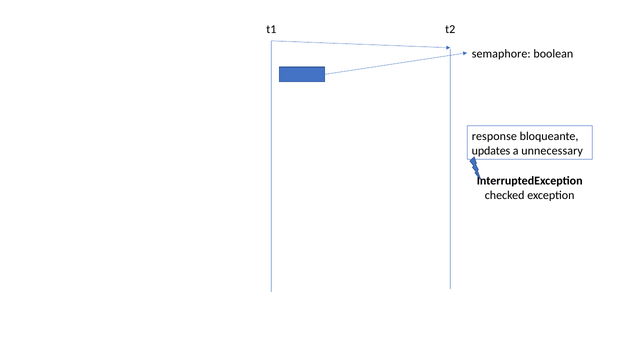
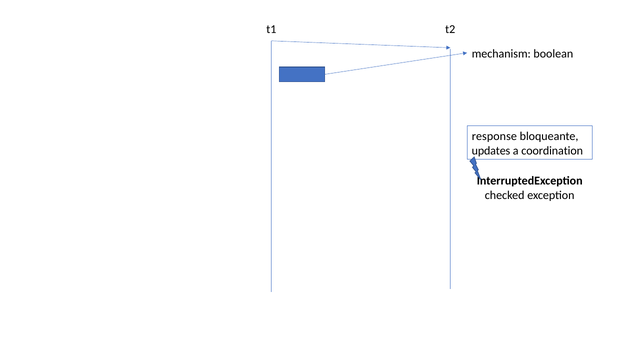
semaphore: semaphore -> mechanism (501, 54)
unnecessary: unnecessary -> coordination (552, 151)
